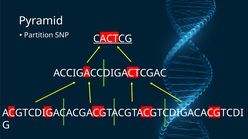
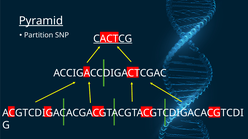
Pyramid underline: none -> present (41, 21)
